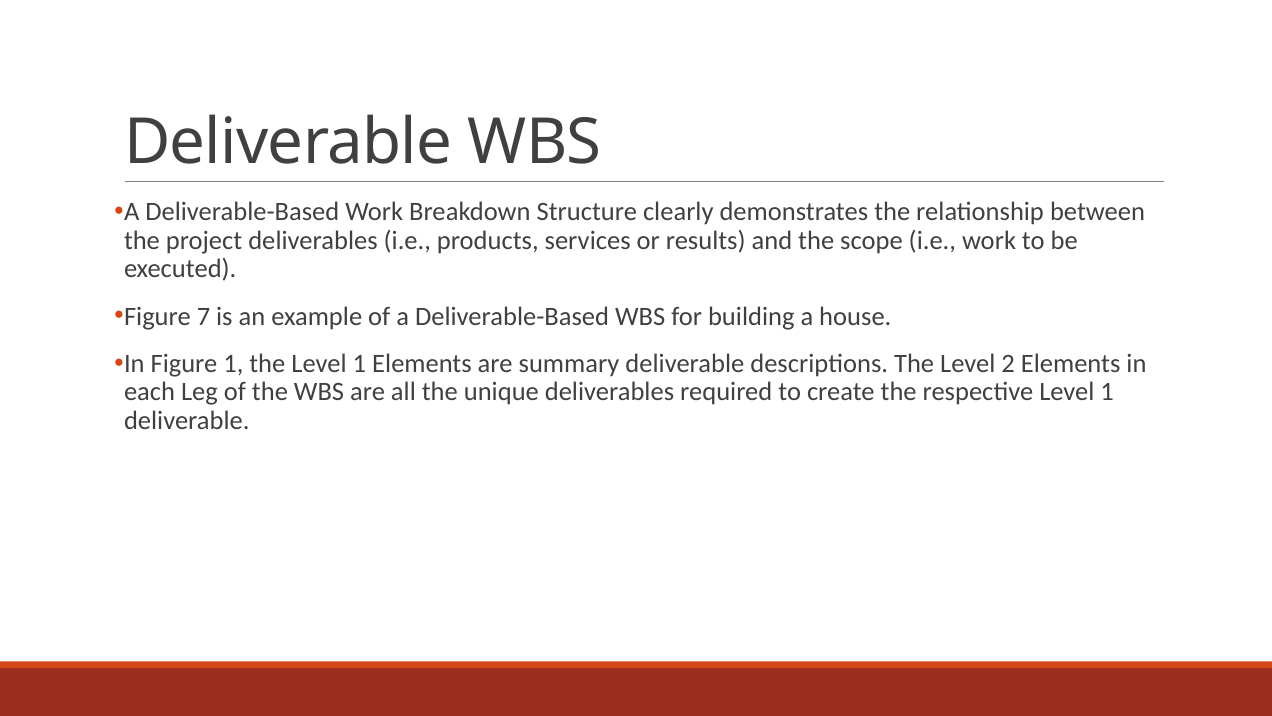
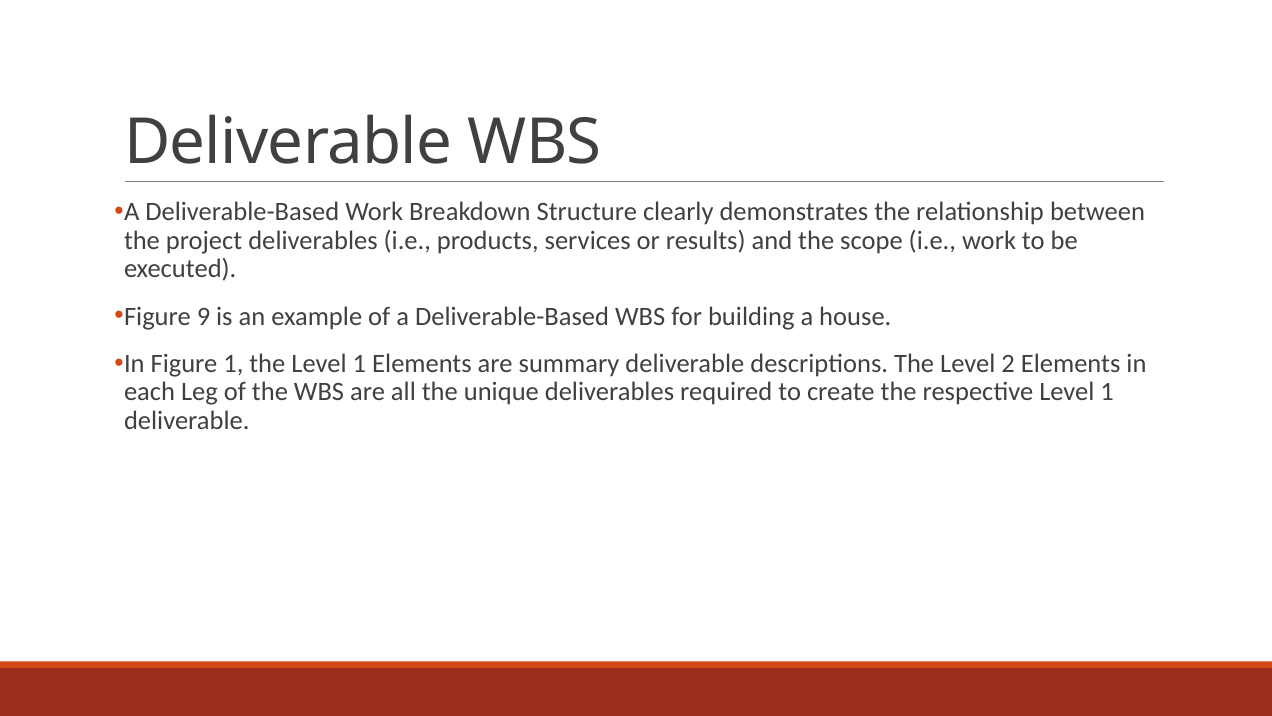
7: 7 -> 9 (204, 316)
